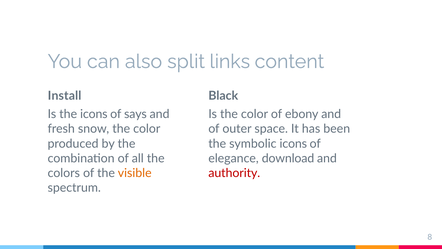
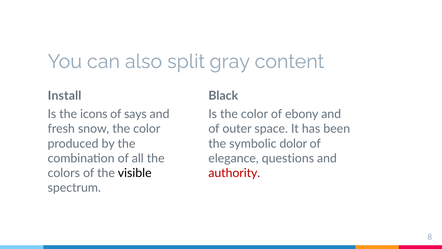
links: links -> gray (230, 61)
symbolic icons: icons -> dolor (293, 143)
download: download -> questions (288, 158)
visible colour: orange -> black (135, 173)
